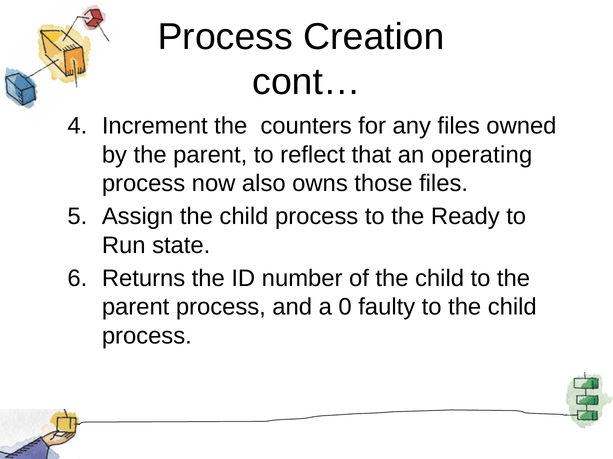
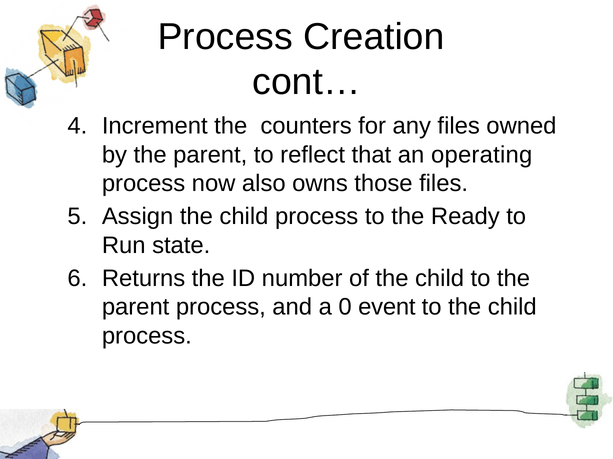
faulty: faulty -> event (387, 308)
